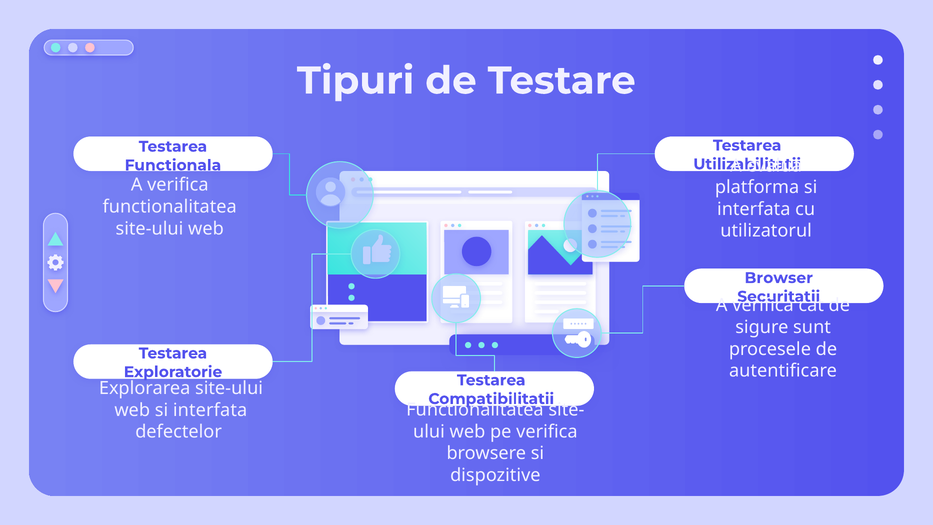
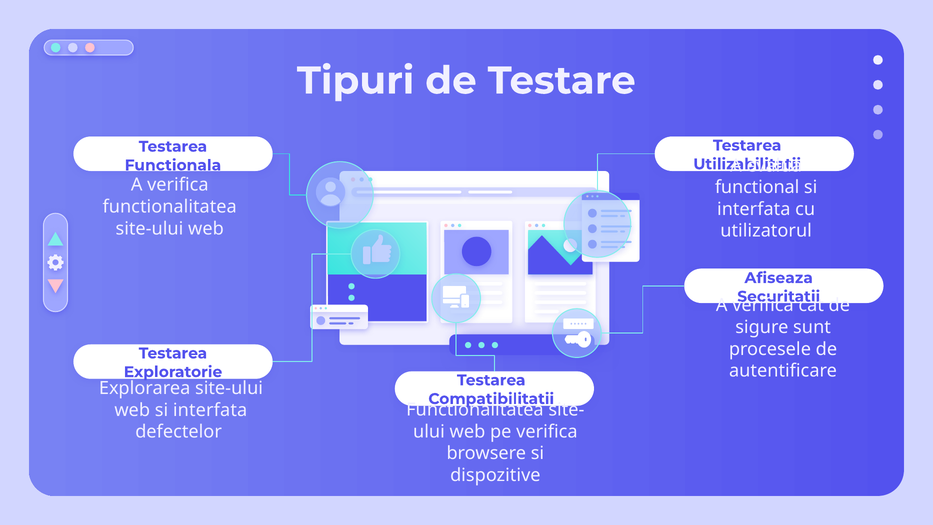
platforma: platforma -> functional (757, 187)
Browser: Browser -> Afiseaza (779, 278)
